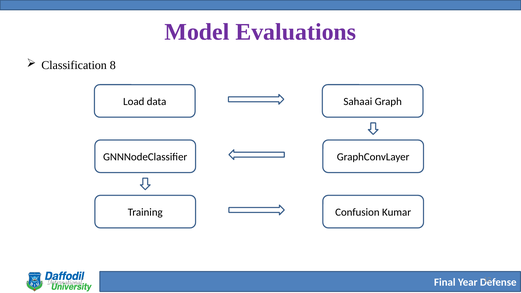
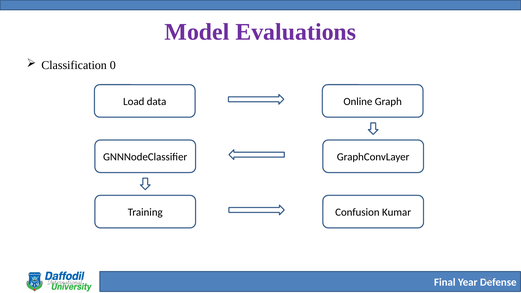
8: 8 -> 0 (113, 65)
Sahaai: Sahaai -> Online (358, 102)
